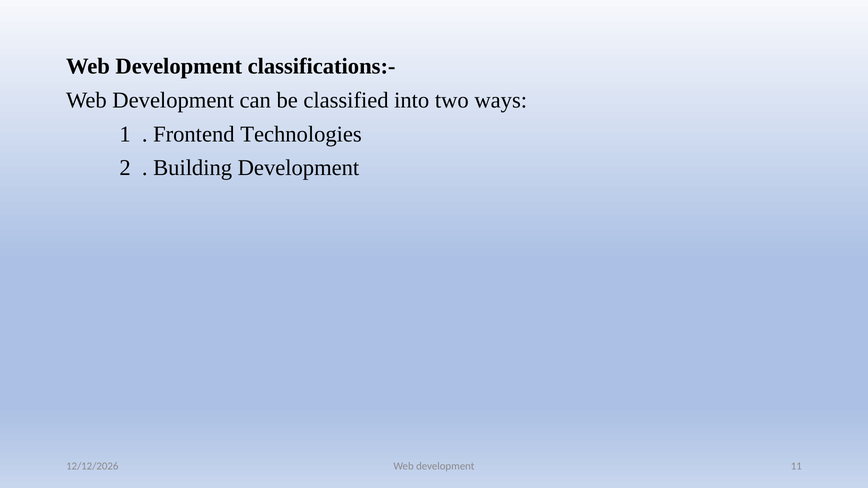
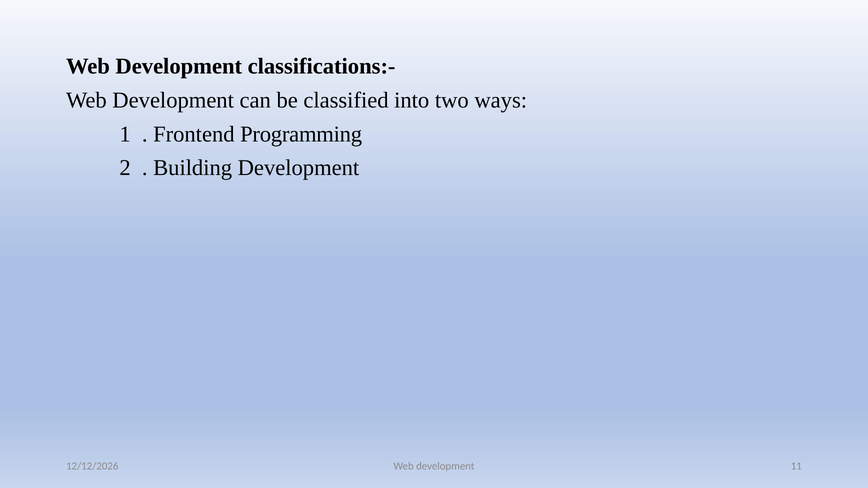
Technologies: Technologies -> Programming (301, 134)
